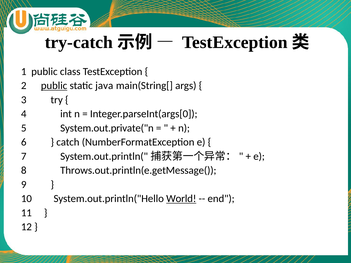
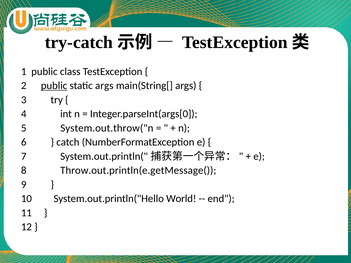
static java: java -> args (104, 86)
System.out.private("n: System.out.private("n -> System.out.throw("n (107, 128)
Throws.out.println(e.getMessage(: Throws.out.println(e.getMessage( -> Throw.out.println(e.getMessage( (138, 171)
World underline: present -> none (181, 199)
